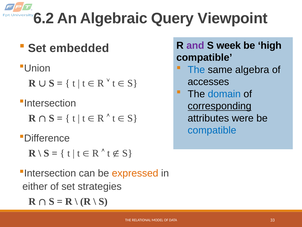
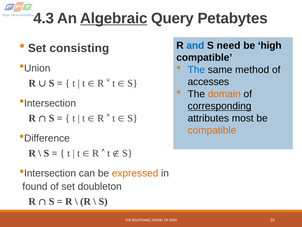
6.2: 6.2 -> 4.3 (44, 18)
Algebraic underline: none -> present (114, 18)
Viewpoint: Viewpoint -> Petabytes (233, 18)
and colour: purple -> blue (195, 45)
week: week -> need (229, 45)
embedded: embedded -> consisting (79, 48)
algebra: algebra -> method (252, 70)
domain colour: blue -> orange (224, 94)
were: were -> most (243, 118)
compatible colour: blue -> orange (212, 130)
either: either -> found (35, 186)
strategies: strategies -> doubleton (100, 186)
